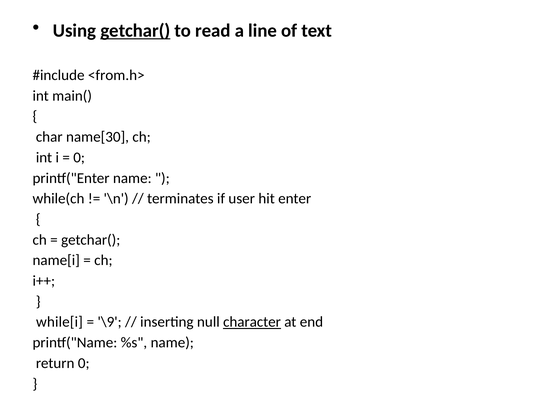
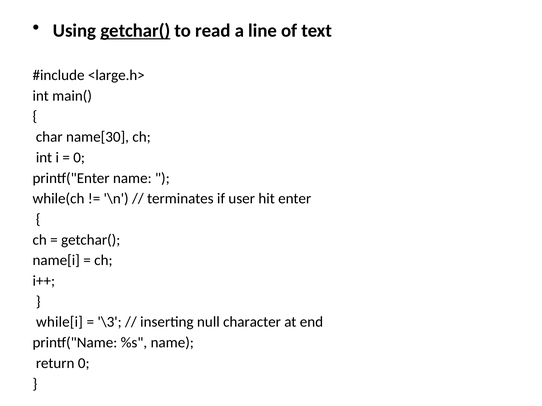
<from.h>: <from.h> -> <large.h> (116, 75)
\9: \9 -> \3 (110, 322)
character underline: present -> none (252, 322)
